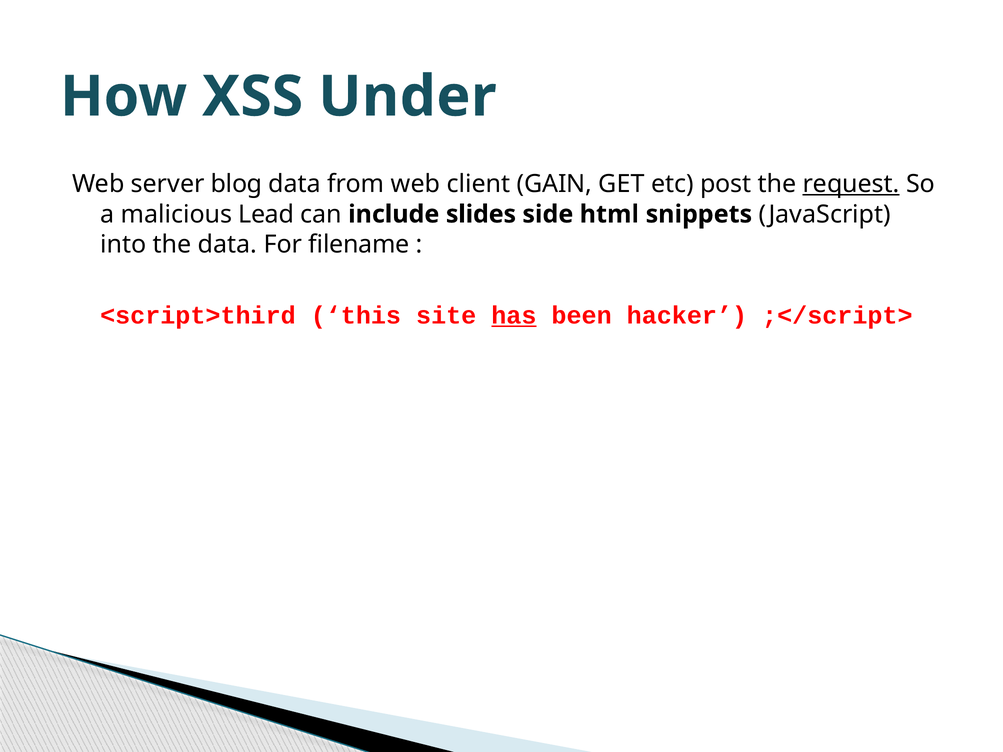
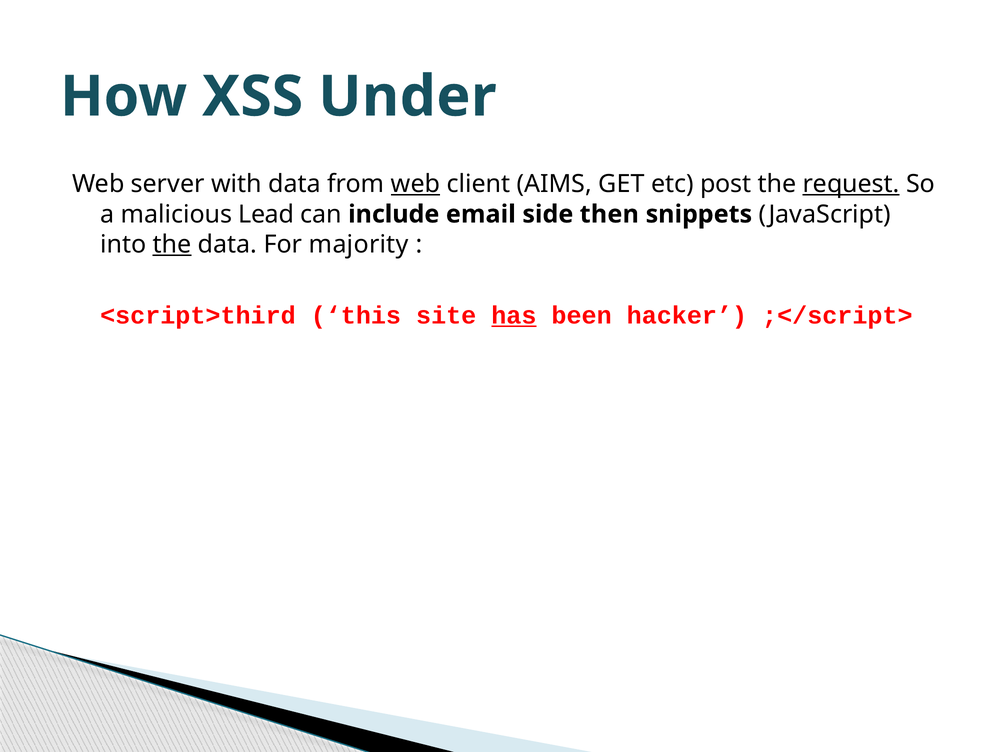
blog: blog -> with (236, 184)
web underline: none -> present (416, 184)
GAIN: GAIN -> AIMS (554, 184)
slides: slides -> email (481, 214)
html: html -> then (609, 214)
the underline: none -> present (172, 244)
filename: filename -> majority (359, 244)
